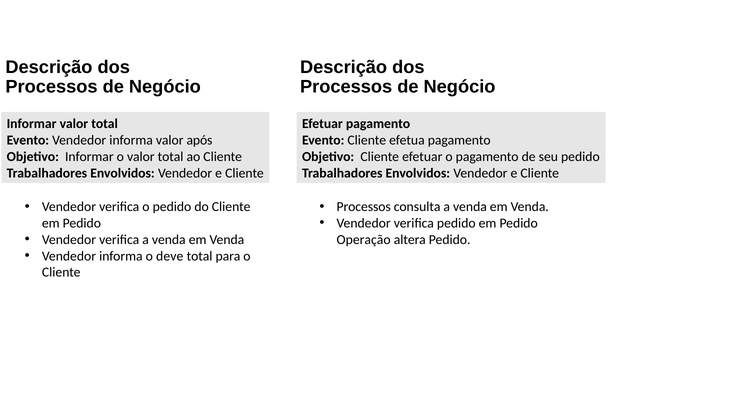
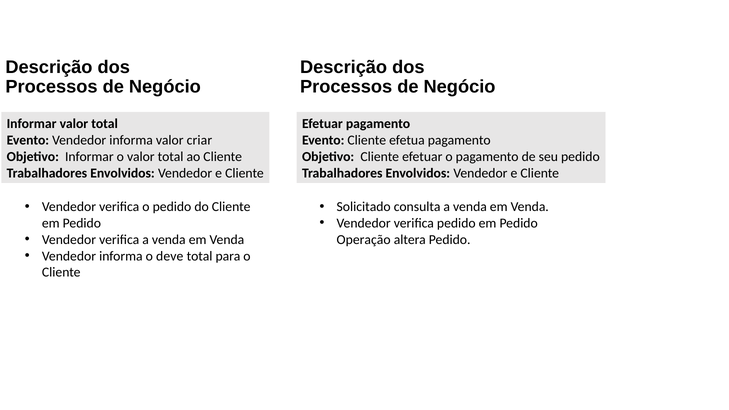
após: após -> criar (199, 140)
Processos: Processos -> Solicitado (364, 207)
